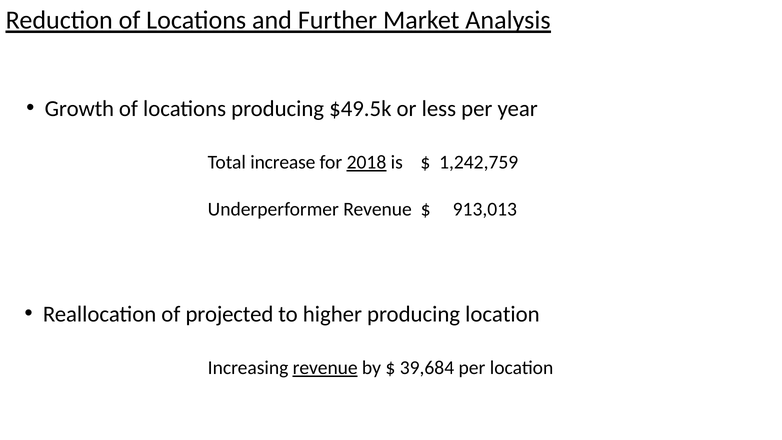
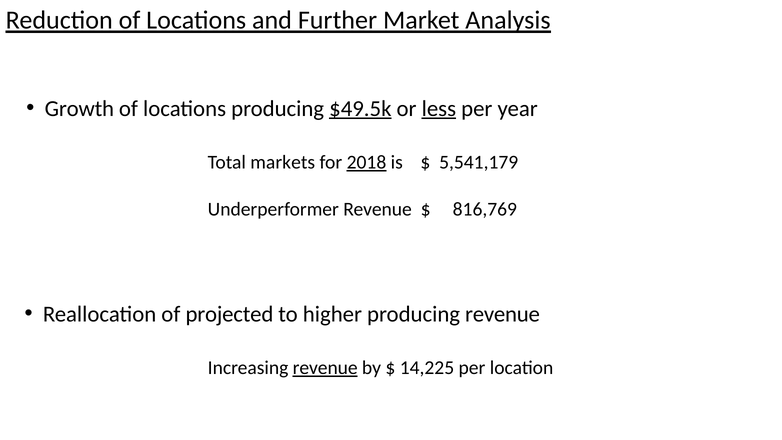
$49.5k underline: none -> present (360, 108)
less underline: none -> present (439, 108)
increase: increase -> markets (283, 162)
1,242,759: 1,242,759 -> 5,541,179 (479, 162)
913,013: 913,013 -> 816,769 (485, 209)
producing location: location -> revenue (503, 314)
39,684: 39,684 -> 14,225 (427, 368)
